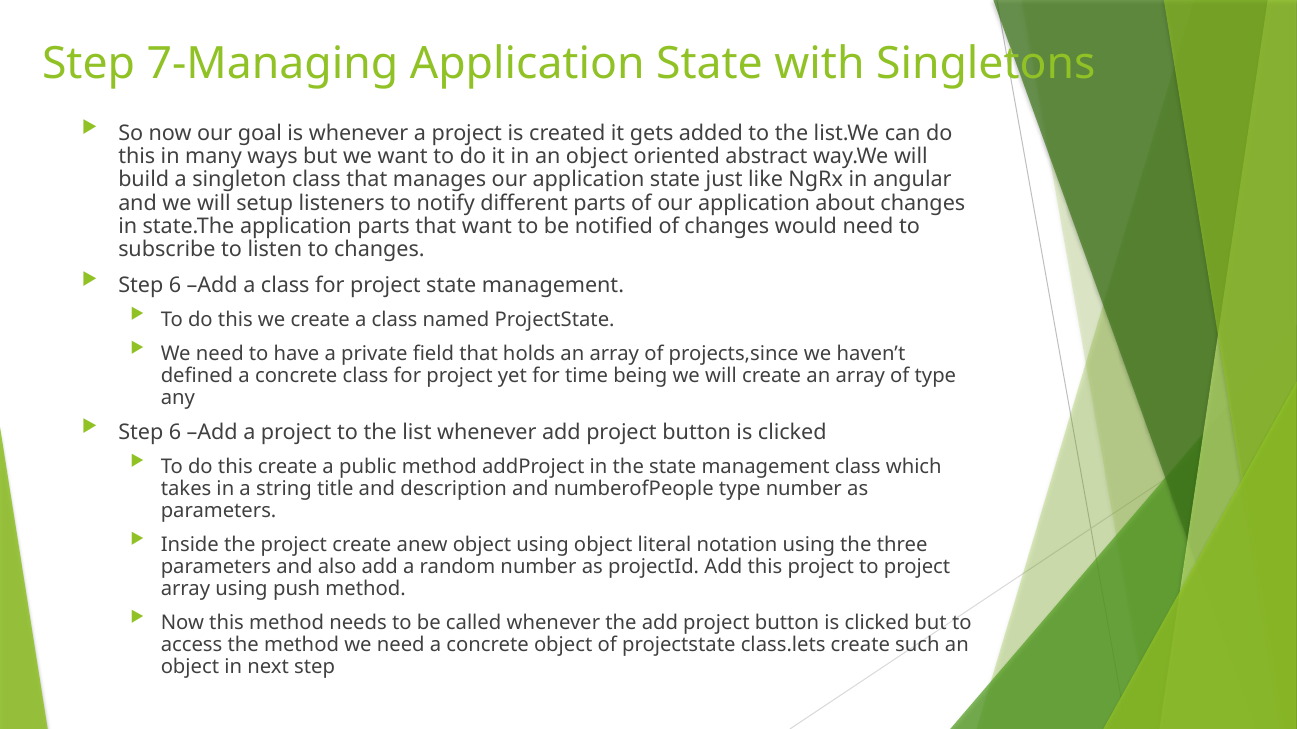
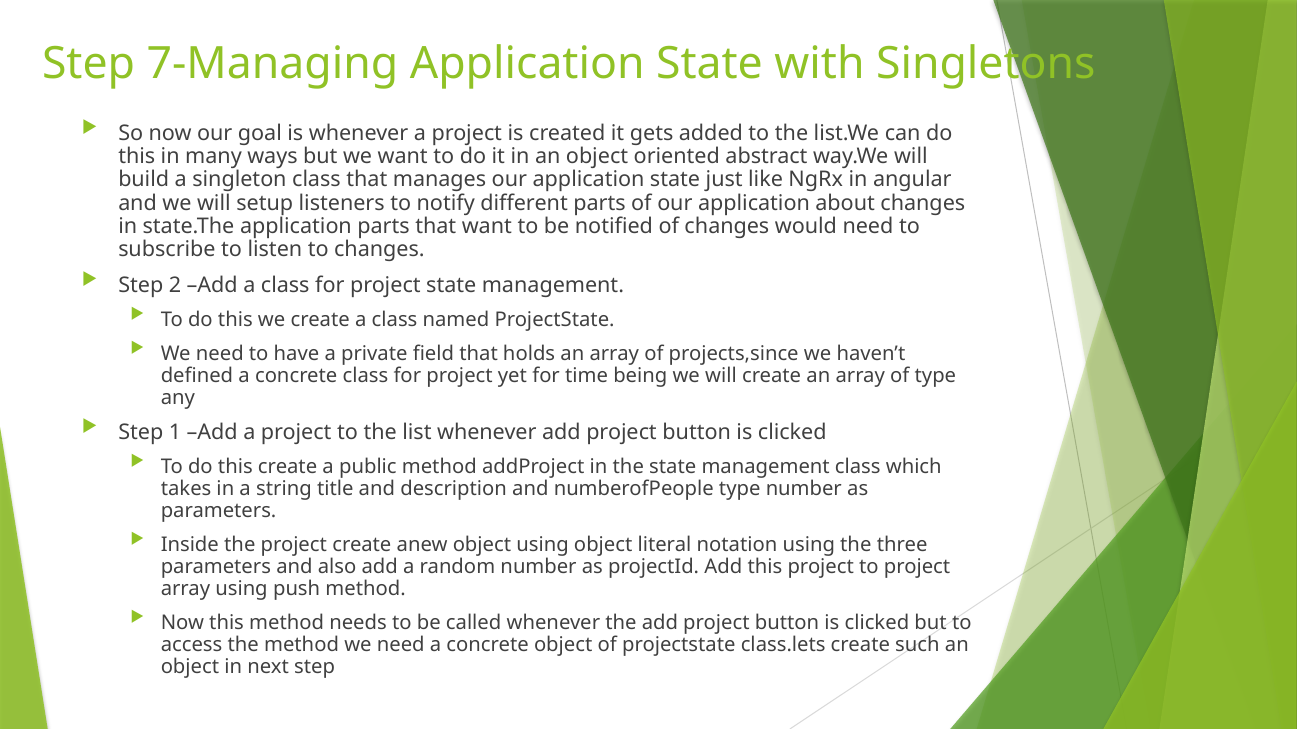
6: 6 -> 2 (175, 285)
6: 6 -> 1 (175, 433)
